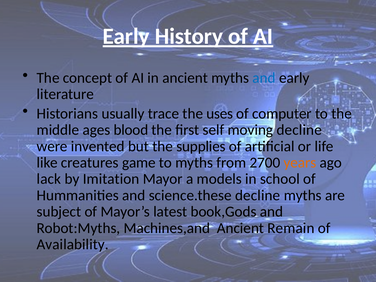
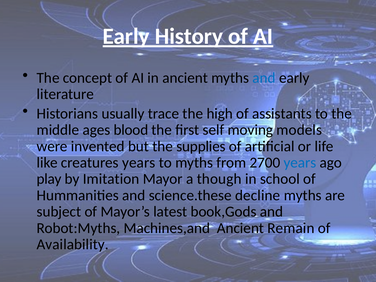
uses: uses -> high (220, 114)
computer: computer -> assistants (282, 114)
moving decline: decline -> models (299, 130)
creatures game: game -> years (139, 163)
years colour: orange -> blue (300, 163)
lack: lack -> play (49, 179)
models: models -> though (219, 179)
